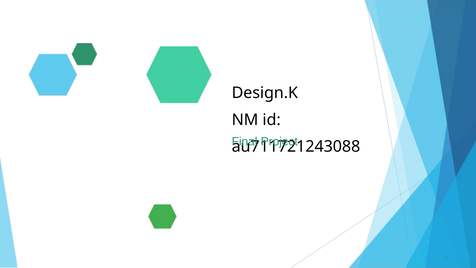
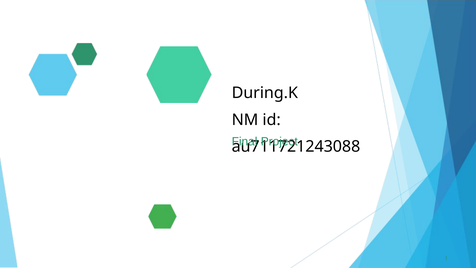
Design.K: Design.K -> During.K (265, 93)
